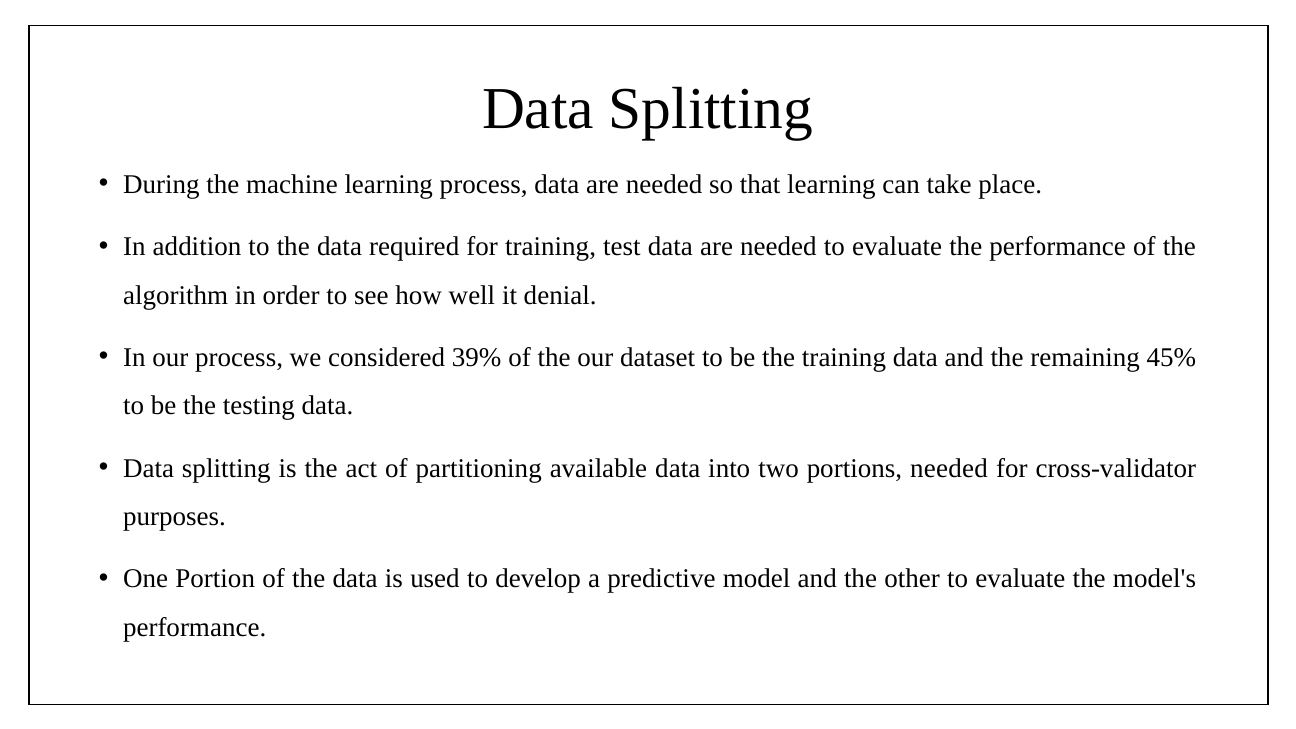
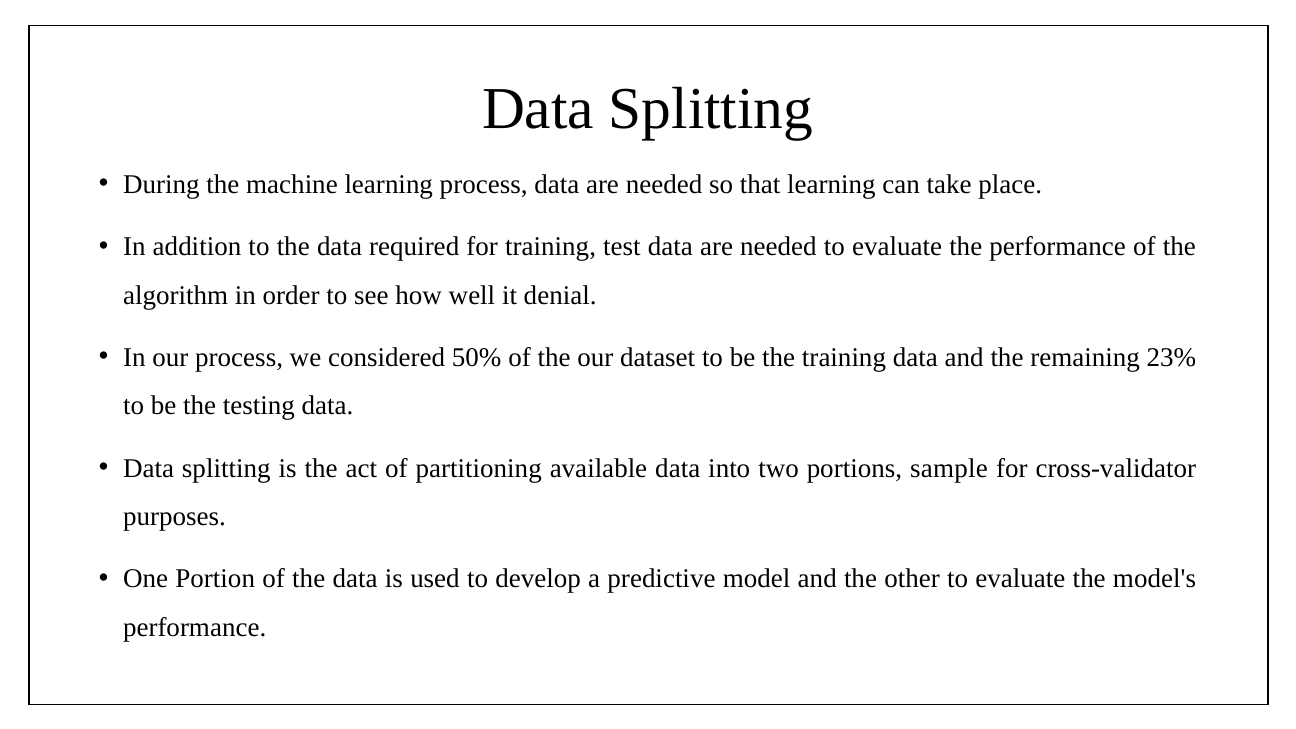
39%: 39% -> 50% (477, 357)
45%: 45% -> 23% (1171, 357)
portions needed: needed -> sample (949, 468)
